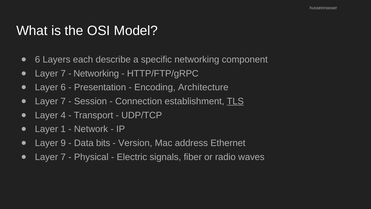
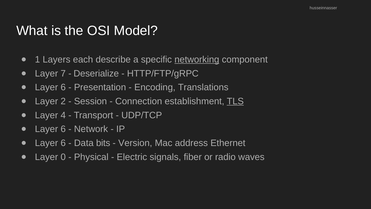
6: 6 -> 1 (37, 59)
networking underline: none -> present (197, 59)
Networking: Networking -> Deserialize (96, 73)
Architecture: Architecture -> Translations (203, 87)
7: 7 -> 2 (63, 101)
1: 1 -> 6 (63, 129)
9: 9 -> 6 (63, 143)
7: 7 -> 0 (63, 157)
